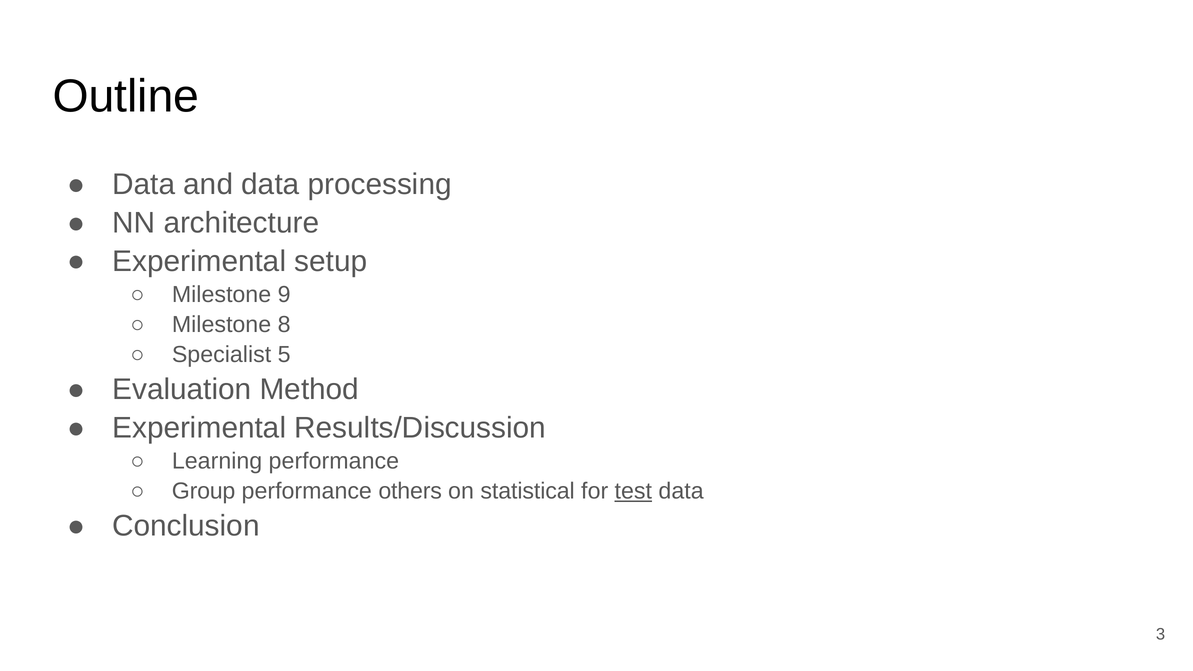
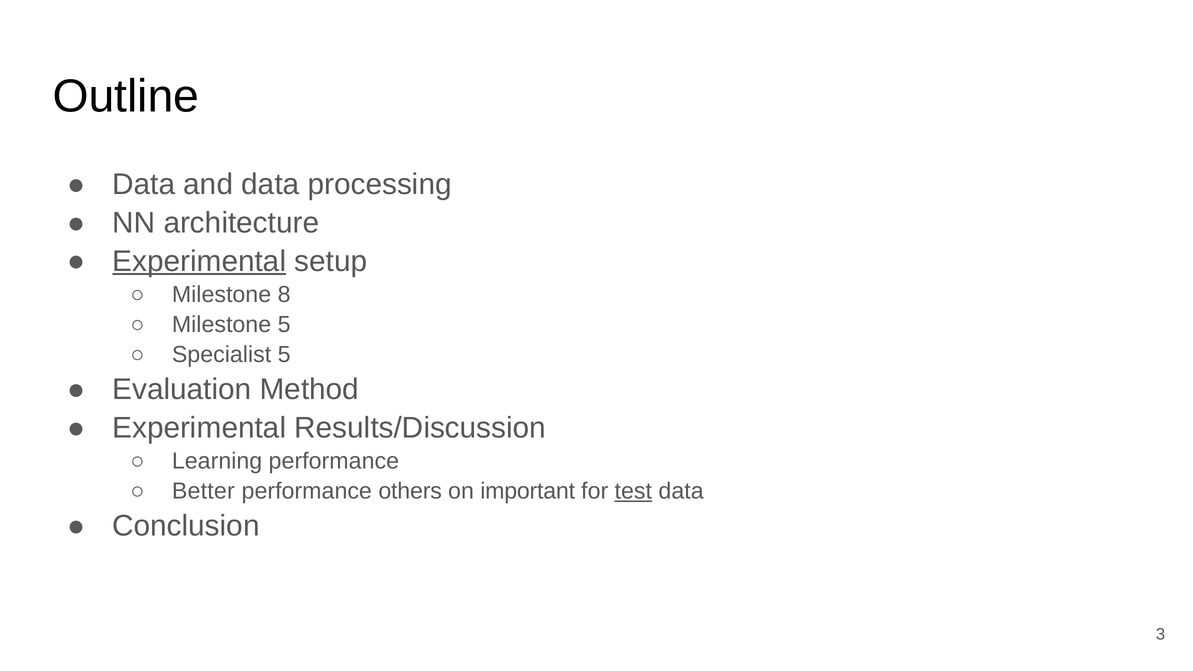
Experimental underline: none -> present (199, 261)
9: 9 -> 8 (284, 295)
Milestone 8: 8 -> 5 (284, 325)
Group: Group -> Better (203, 491)
statistical: statistical -> important (528, 491)
